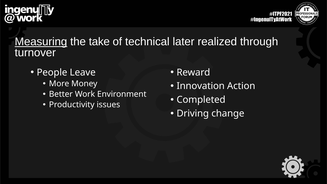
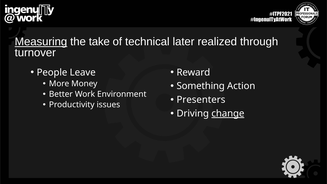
Innovation: Innovation -> Something (201, 86)
Completed: Completed -> Presenters (201, 100)
change underline: none -> present (228, 113)
